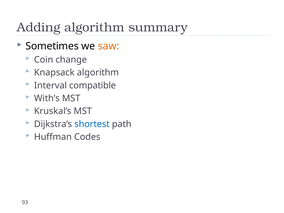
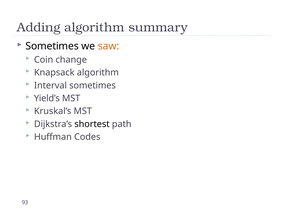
Interval compatible: compatible -> sometimes (92, 85)
With’s: With’s -> Yield’s (47, 98)
shortest colour: blue -> black (92, 124)
